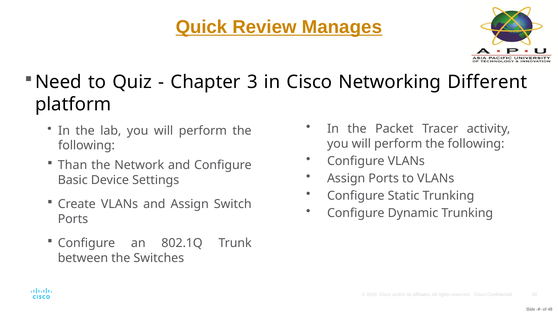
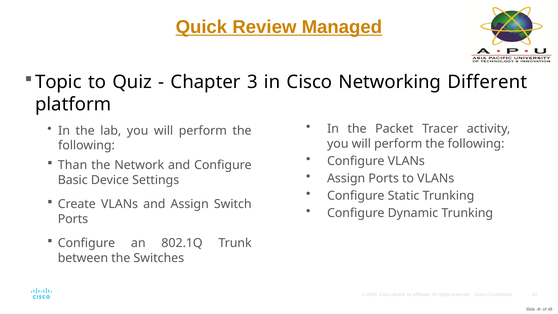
Manages: Manages -> Managed (342, 27)
Need: Need -> Topic (58, 82)
